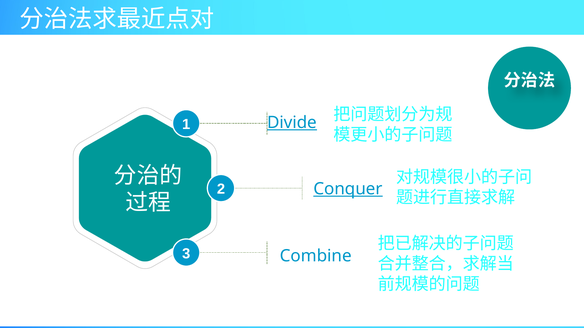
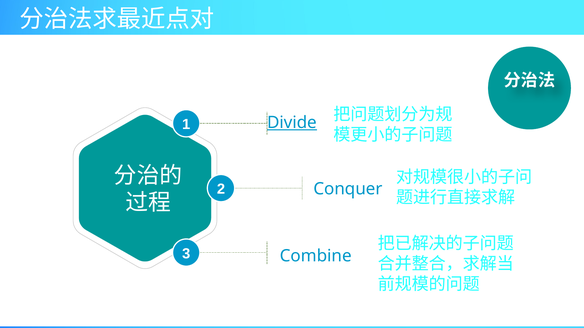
Conquer underline: present -> none (348, 189)
